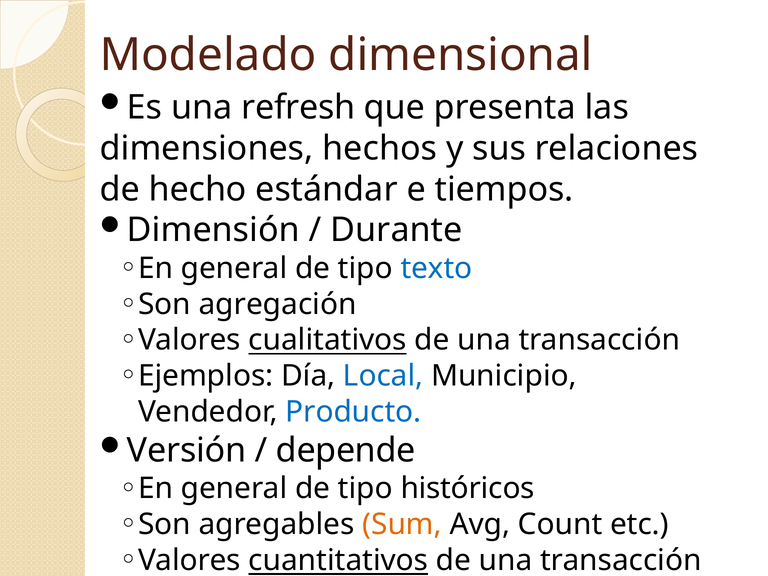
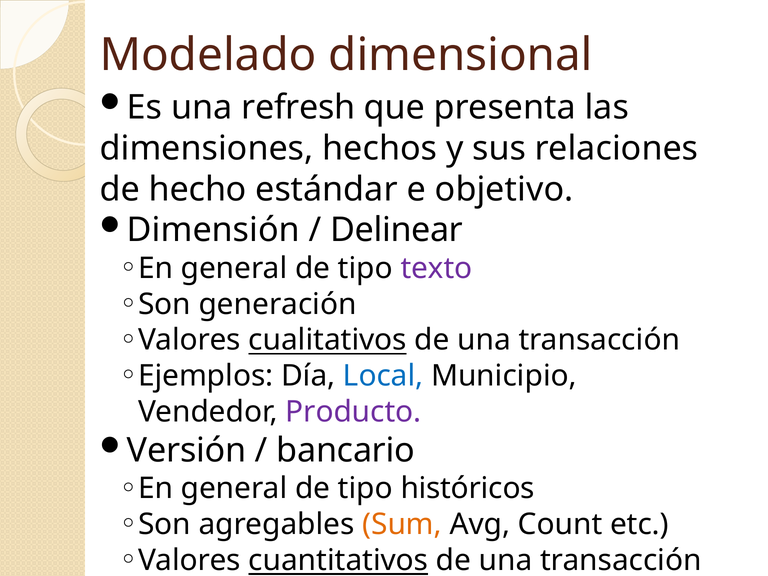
tiempos: tiempos -> objetivo (504, 189)
Durante: Durante -> Delinear (397, 230)
texto colour: blue -> purple (436, 268)
agregación: agregación -> generación (278, 304)
Producto colour: blue -> purple (353, 412)
depende: depende -> bancario (346, 451)
